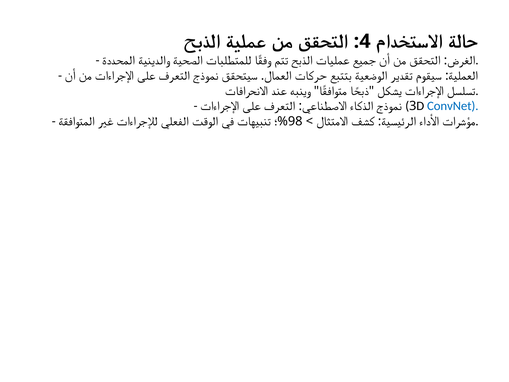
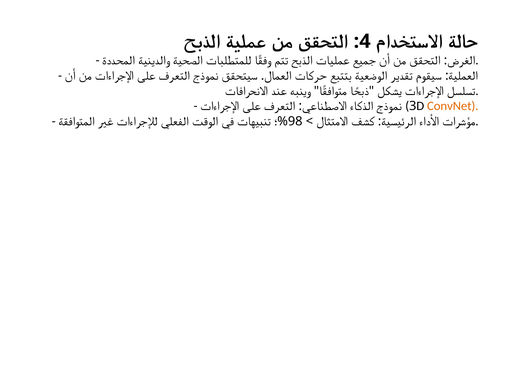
ConvNet colour: blue -> orange (453, 106)
